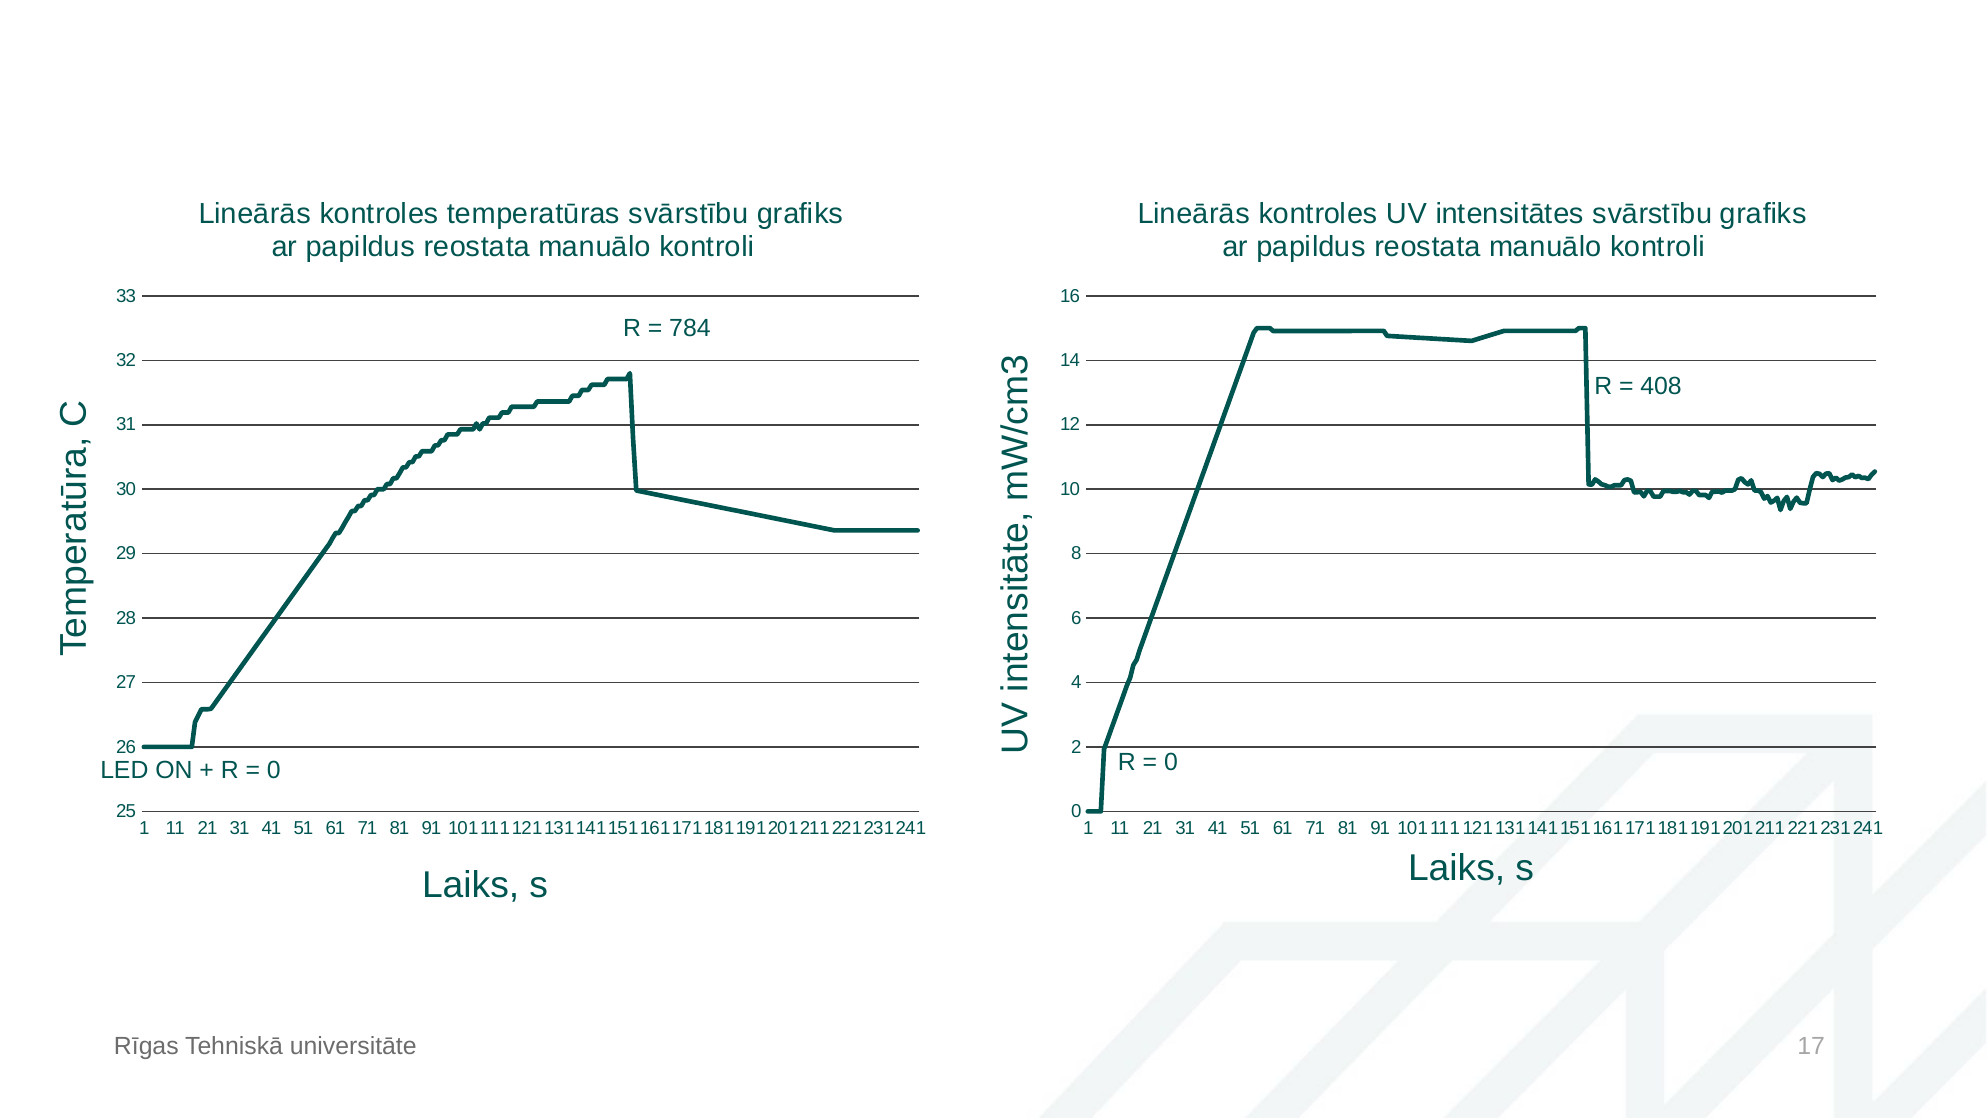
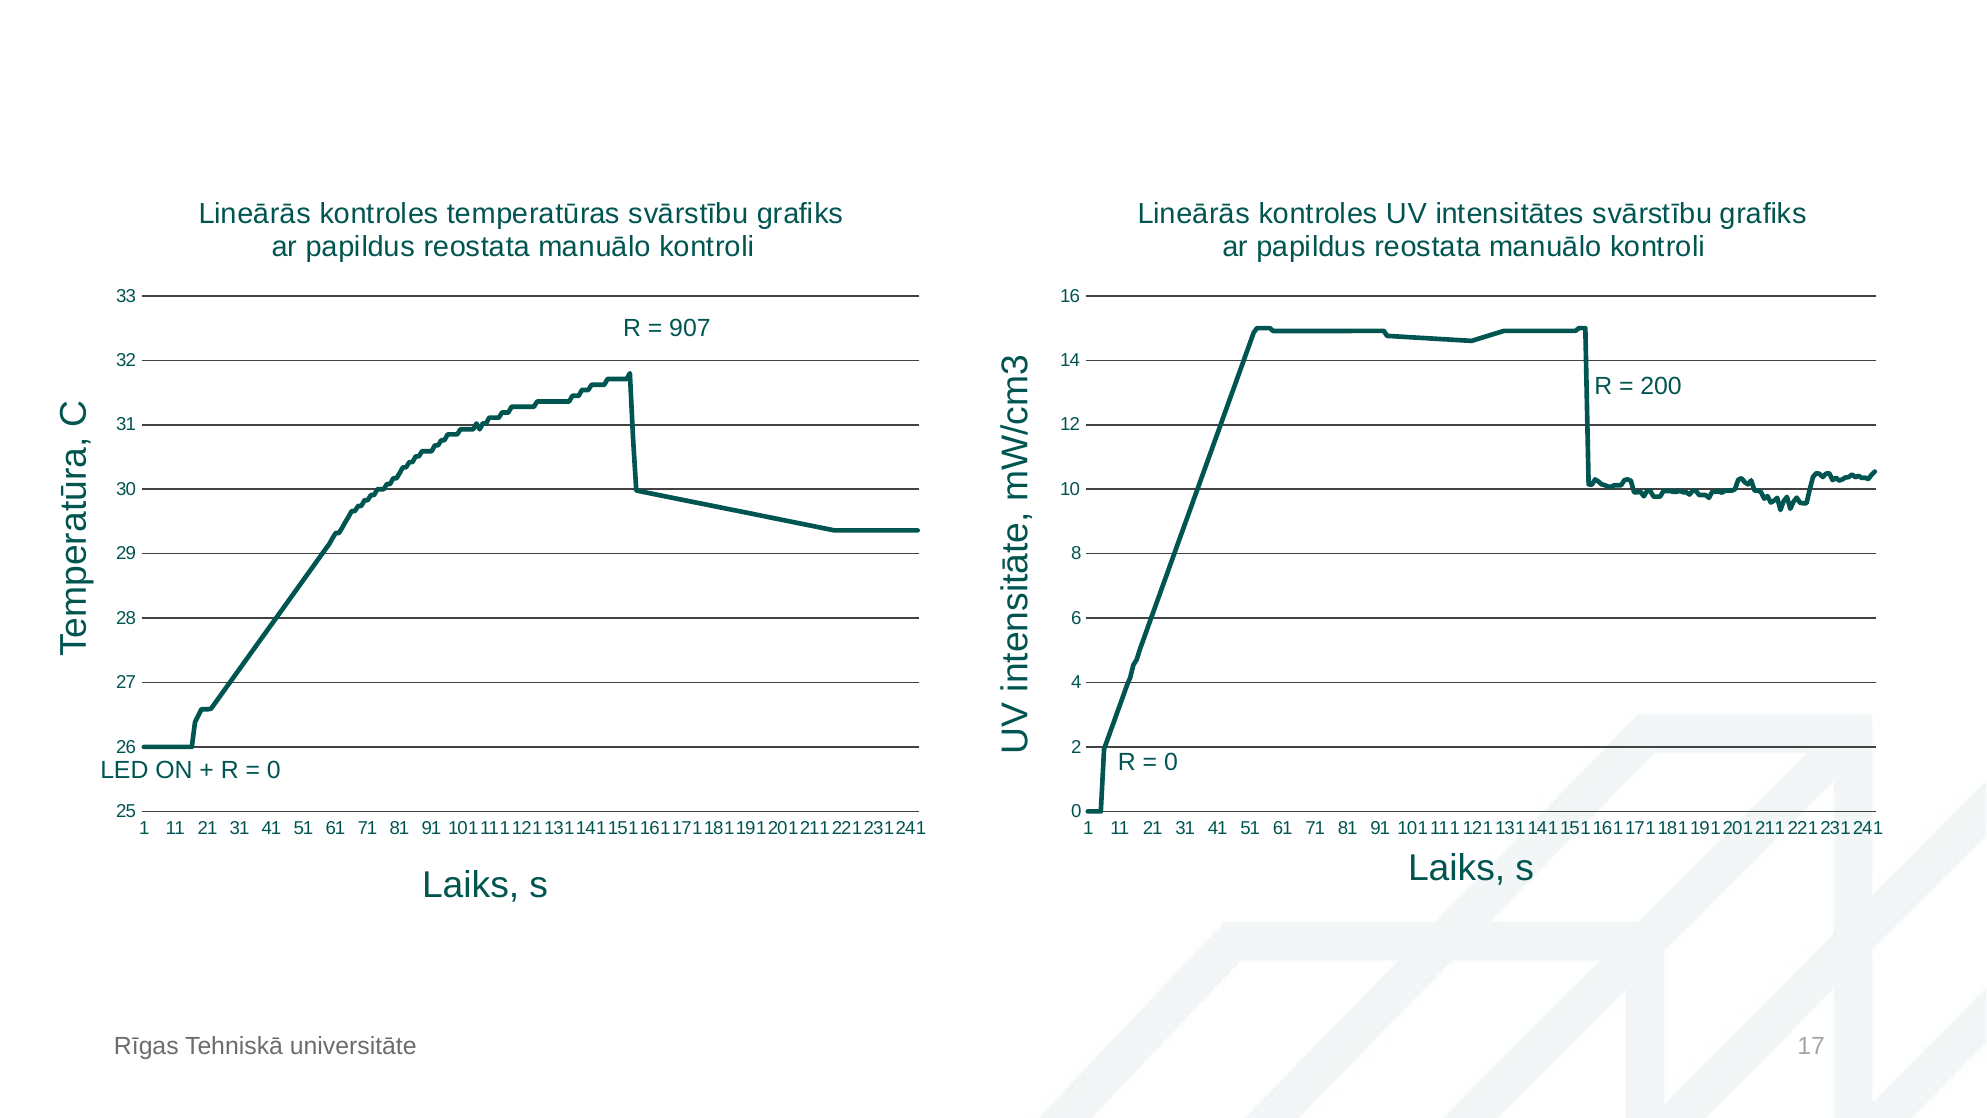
784: 784 -> 907 (690, 328)
408: 408 -> 200 (1661, 387)
